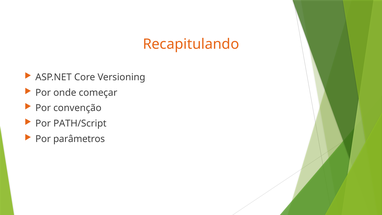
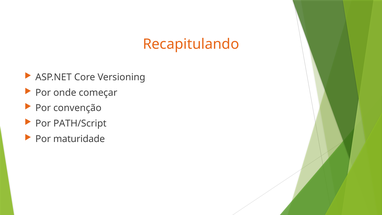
parâmetros: parâmetros -> maturidade (79, 139)
